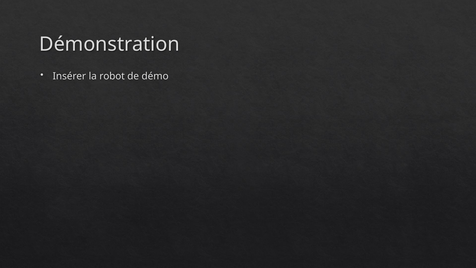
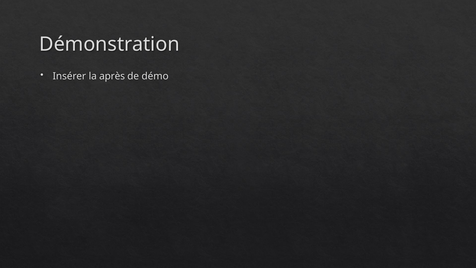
robot: robot -> après (112, 76)
